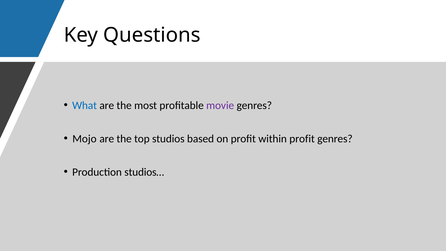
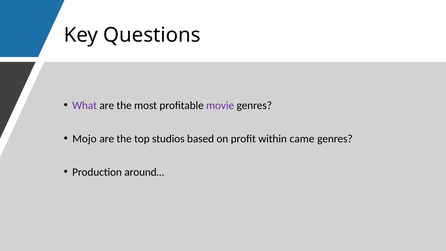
What colour: blue -> purple (85, 105)
within profit: profit -> came (302, 139)
studios…: studios… -> around… (144, 172)
